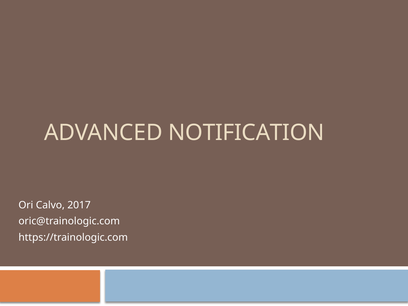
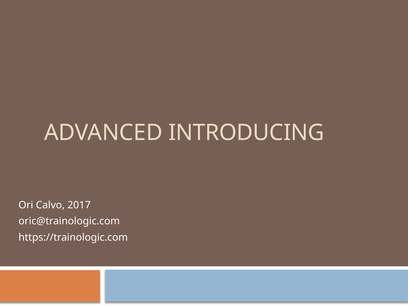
NOTIFICATION: NOTIFICATION -> INTRODUCING (246, 133)
